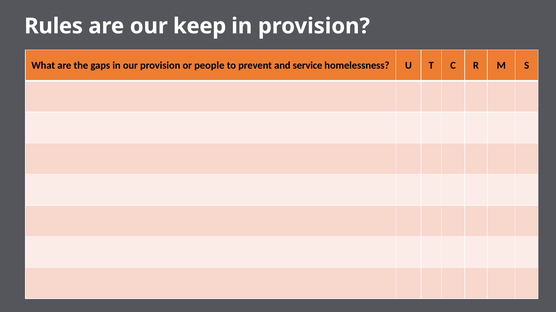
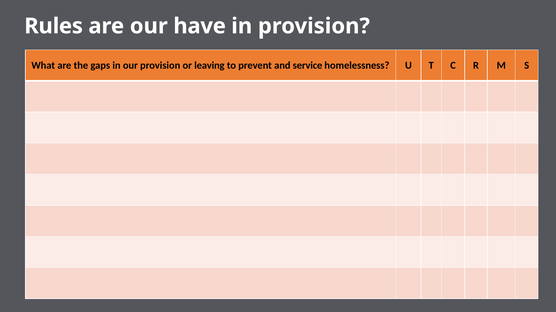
keep: keep -> have (200, 26)
people: people -> leaving (209, 66)
